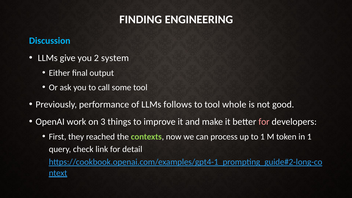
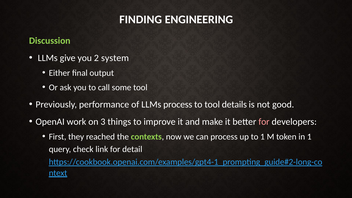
Discussion colour: light blue -> light green (50, 41)
LLMs follows: follows -> process (178, 104)
whole: whole -> details (234, 104)
